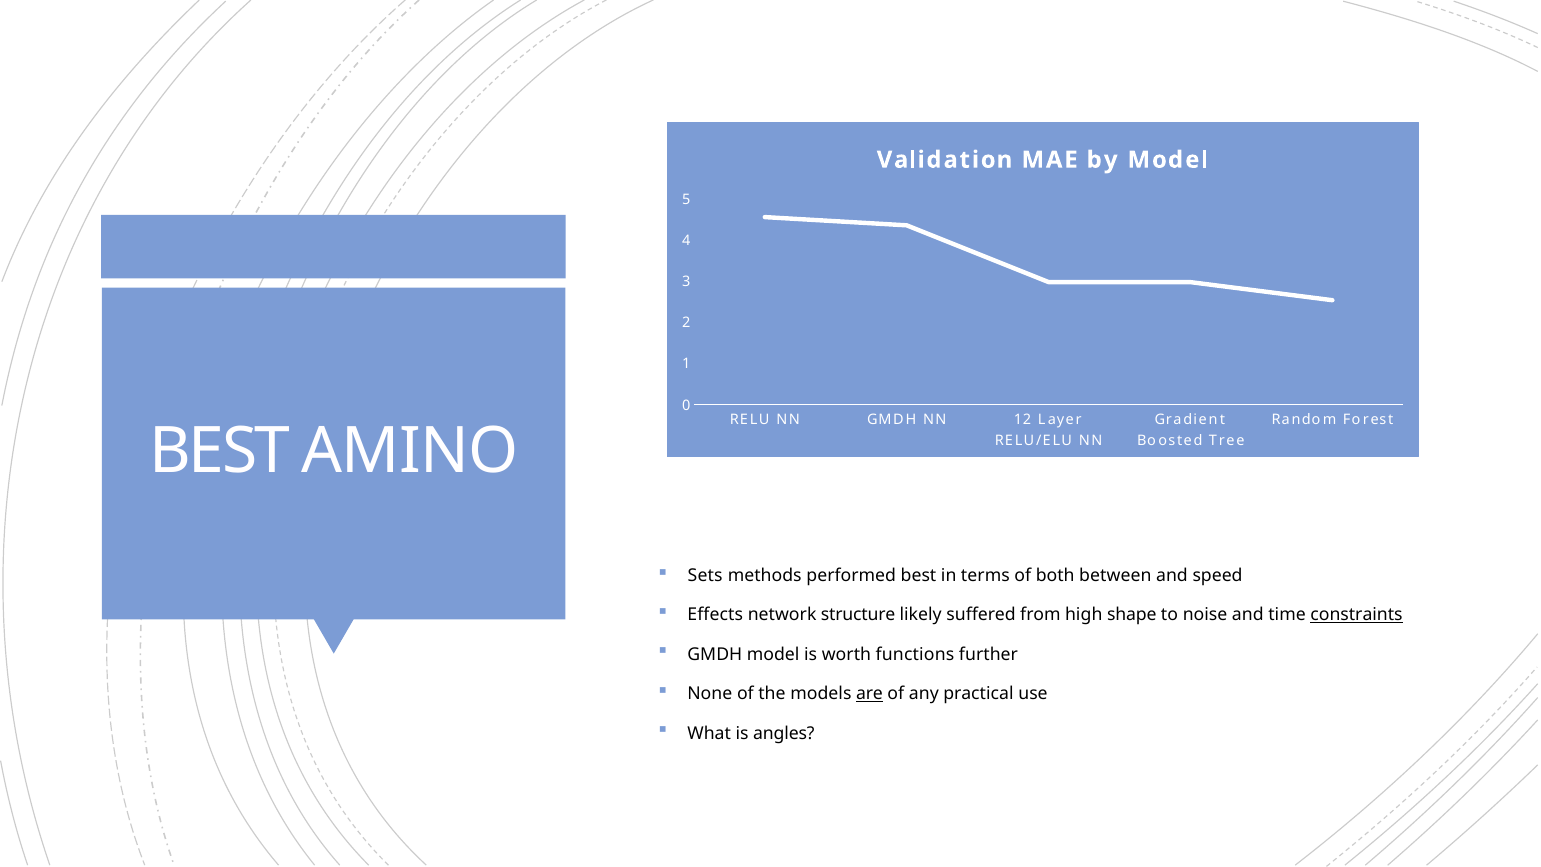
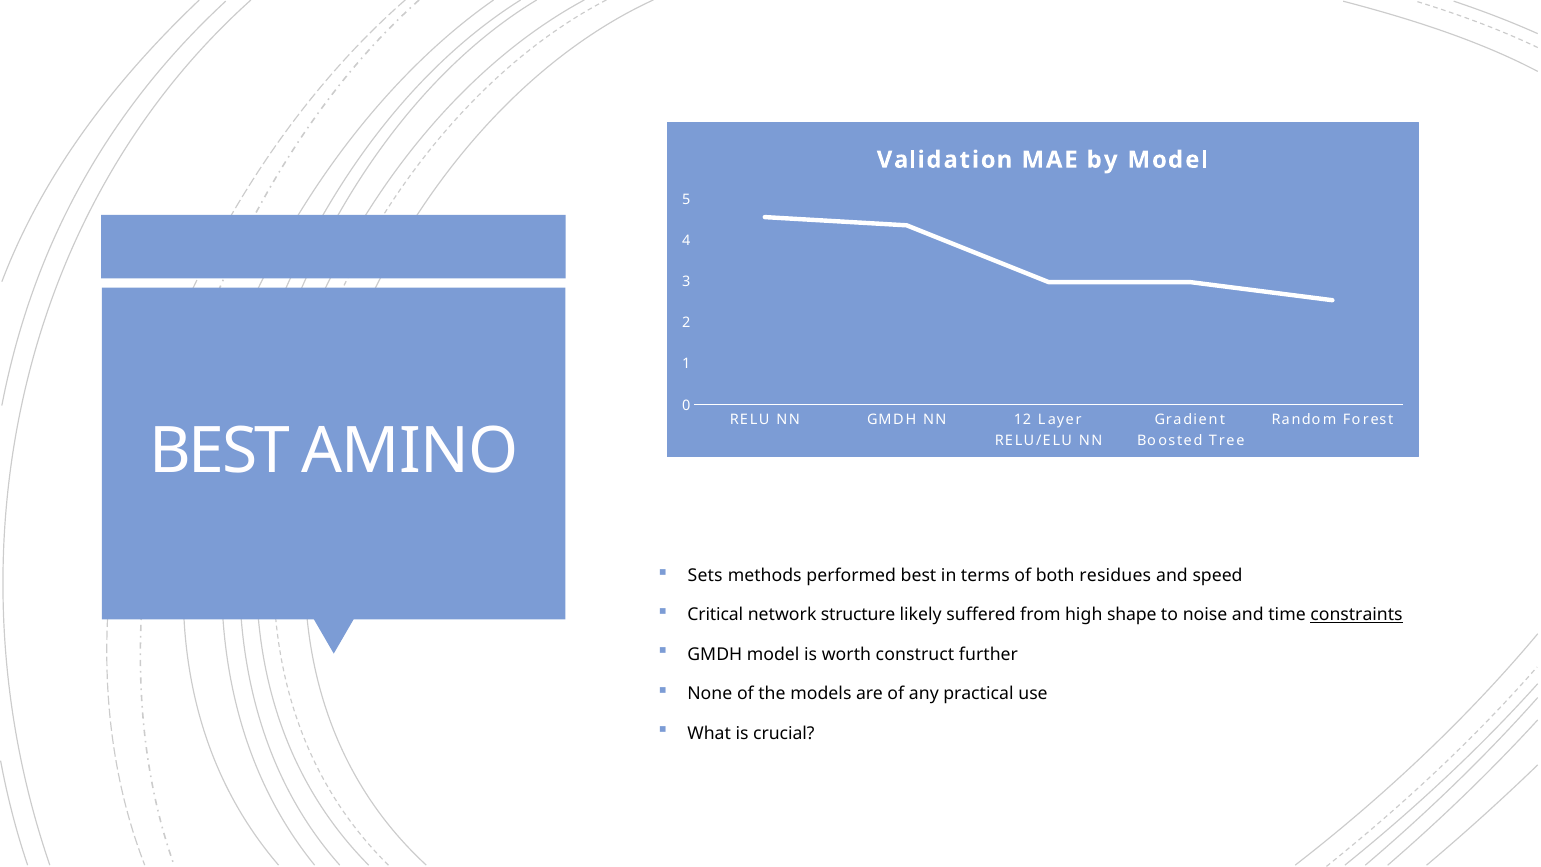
between: between -> residues (1115, 576)
Effects: Effects -> Critical (715, 615)
functions: functions -> construct (915, 654)
are underline: present -> none (870, 694)
angles: angles -> crucial (784, 733)
